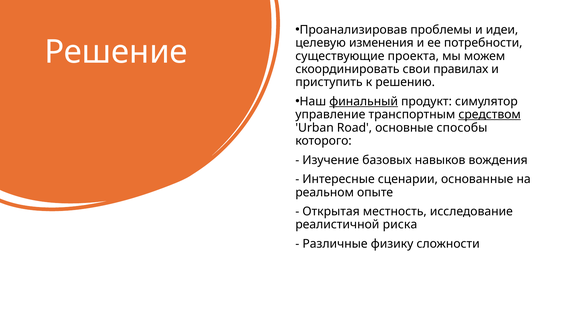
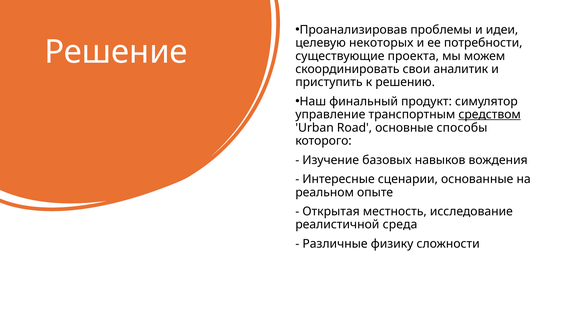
изменения: изменения -> некоторых (381, 43)
правилах: правилах -> аналитик (461, 69)
финальный underline: present -> none (364, 101)
риска: риска -> среда (400, 224)
